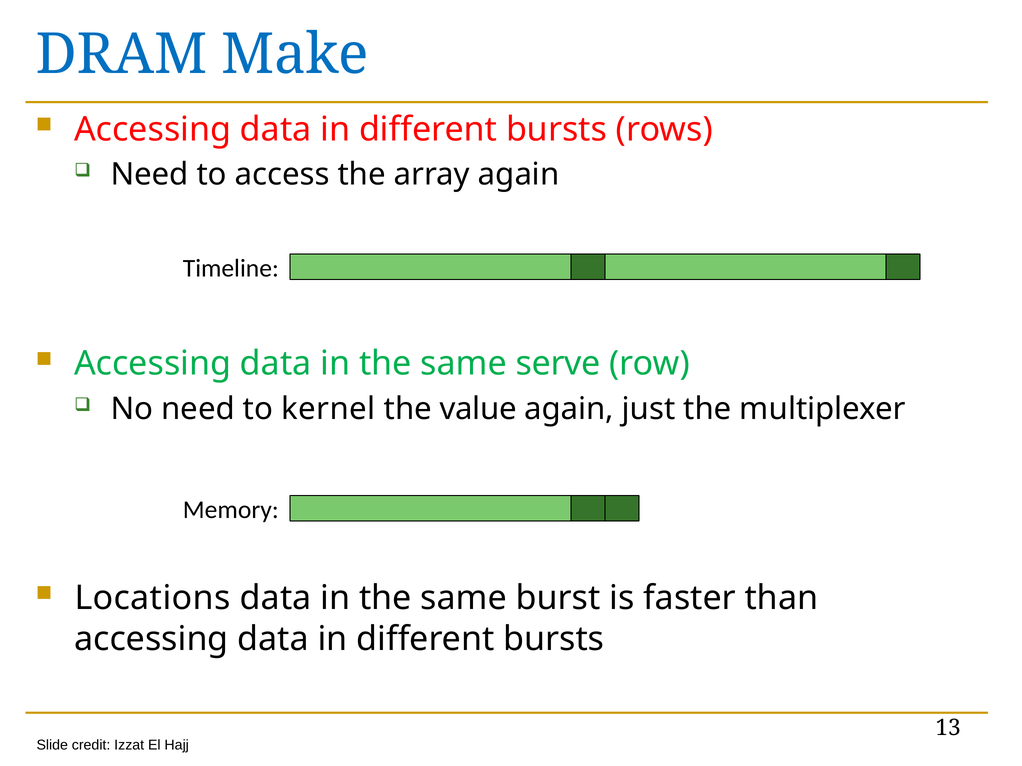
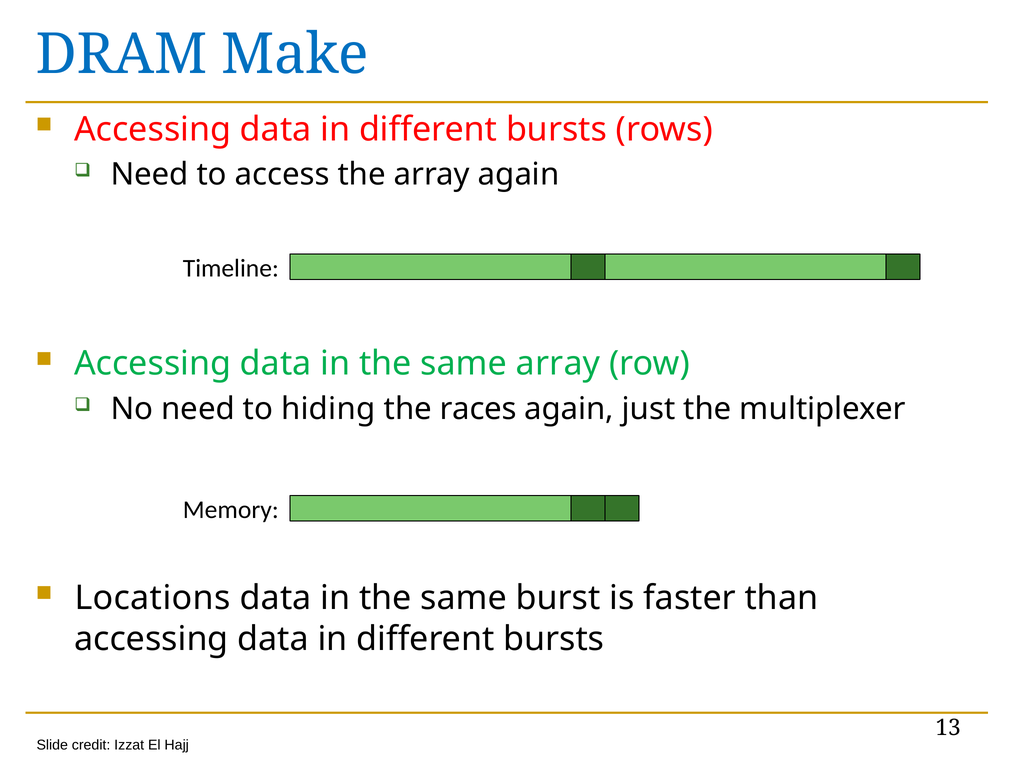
same serve: serve -> array (558, 364)
kernel: kernel -> hiding (328, 409)
value: value -> races (478, 409)
